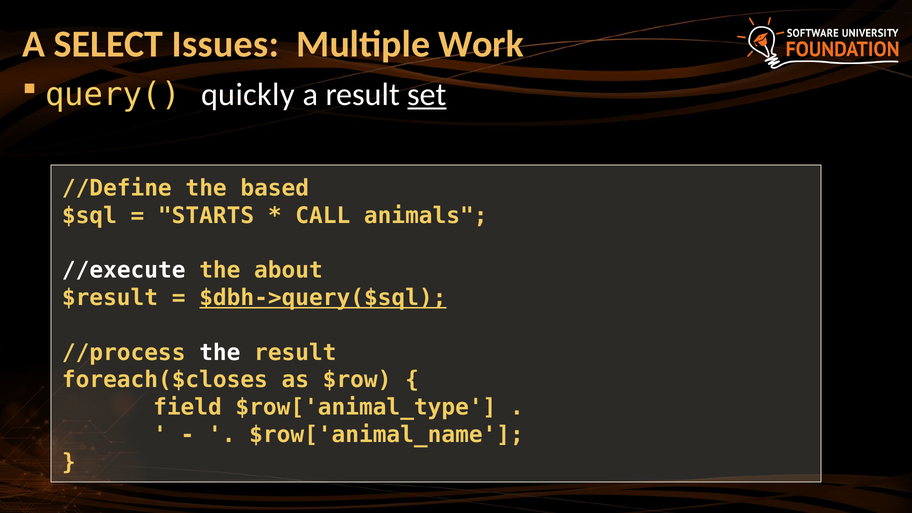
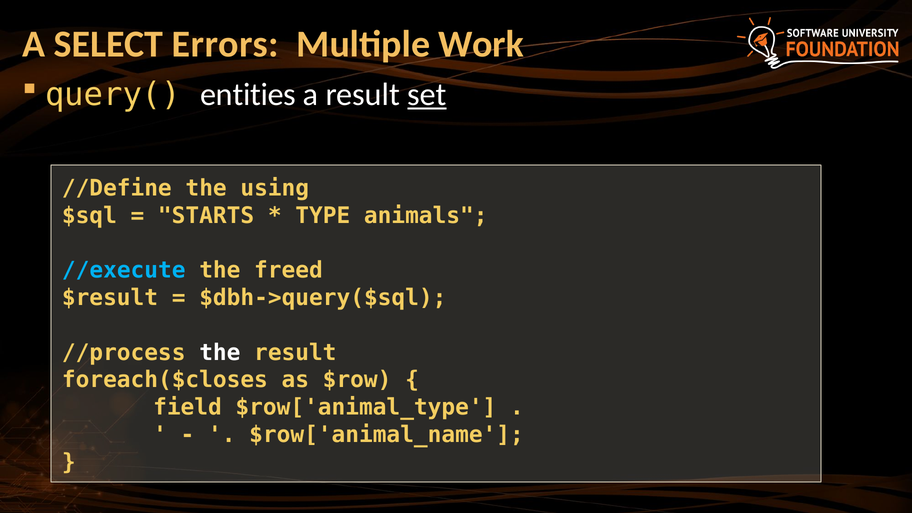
Issues: Issues -> Errors (225, 44)
quickly: quickly -> entities (248, 95)
based: based -> using (275, 188)
CALL: CALL -> TYPE (323, 216)
//execute colour: white -> light blue (124, 271)
about: about -> freed (288, 271)
$dbh->query($sql underline: present -> none (323, 298)
